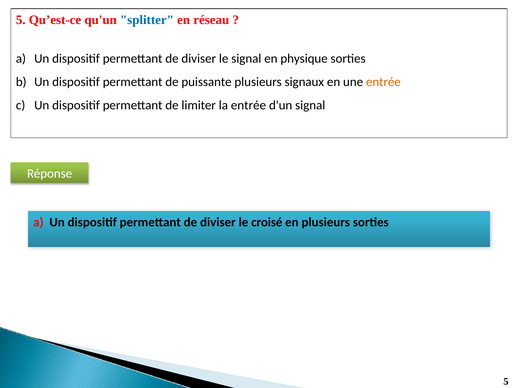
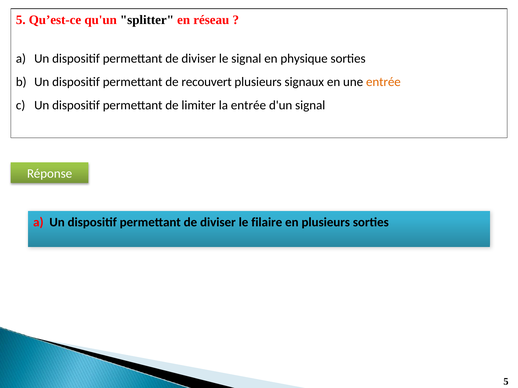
splitter colour: blue -> black (147, 20)
puissante: puissante -> recouvert (207, 82)
croisé: croisé -> filaire (267, 222)
